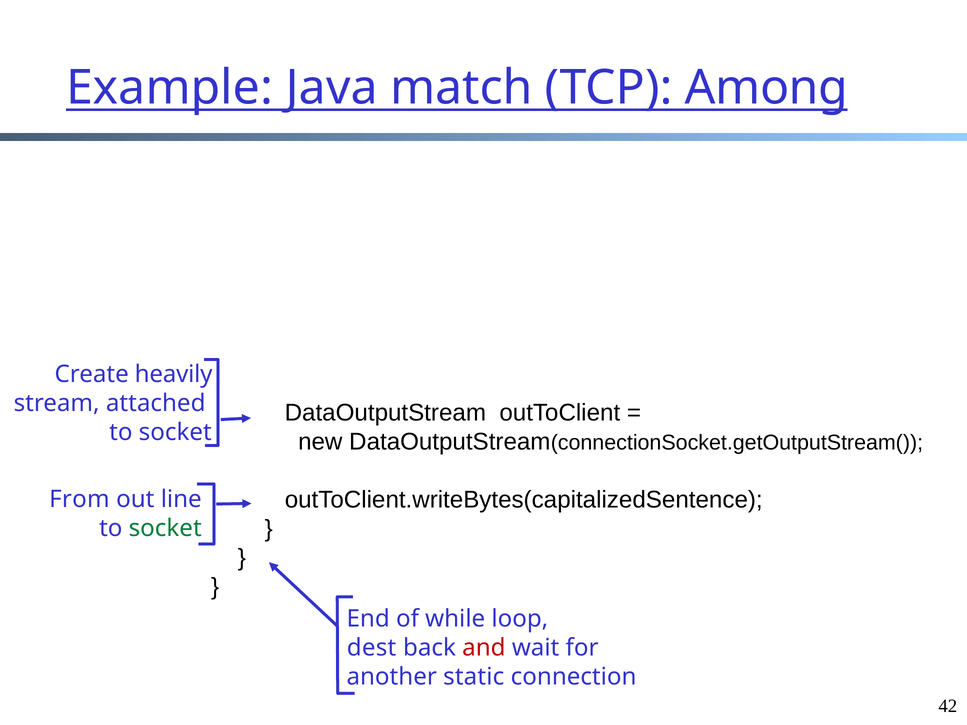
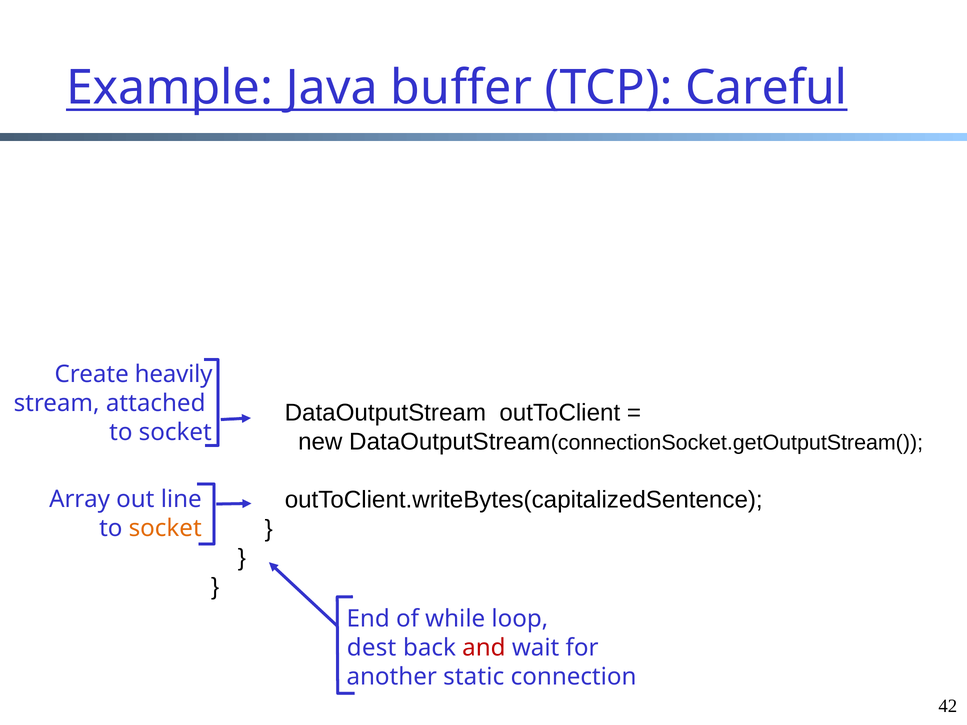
match: match -> buffer (461, 88)
Among: Among -> Careful (766, 88)
From: From -> Array (80, 499)
socket colour: green -> orange (165, 528)
